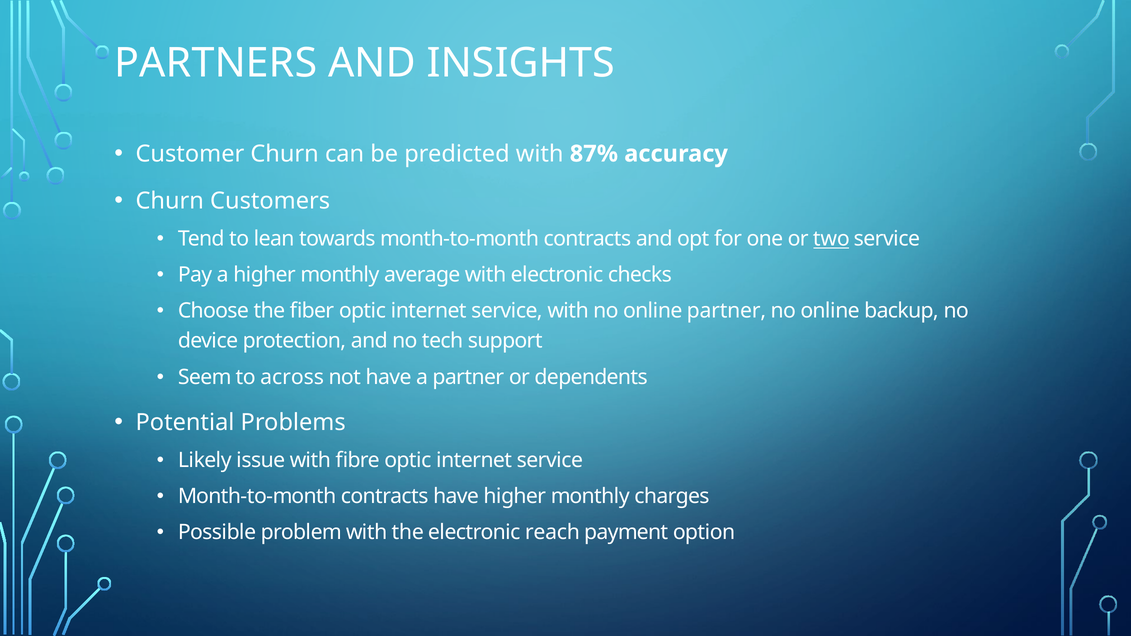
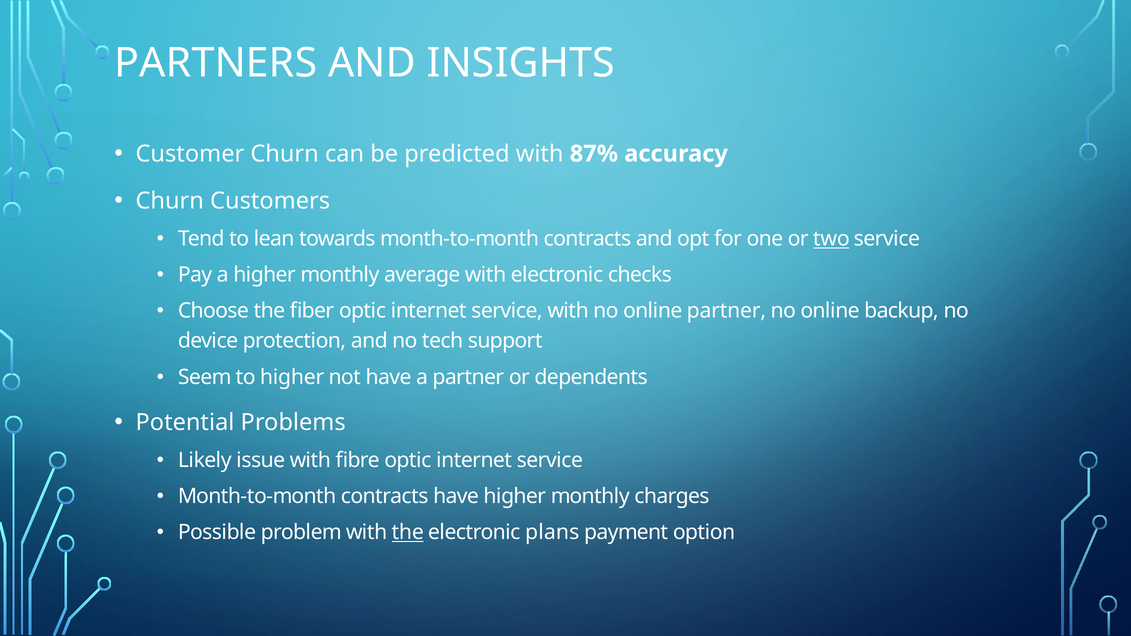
to across: across -> higher (292, 377)
the underline: none -> present (408, 532)
reach: reach -> plans (552, 532)
